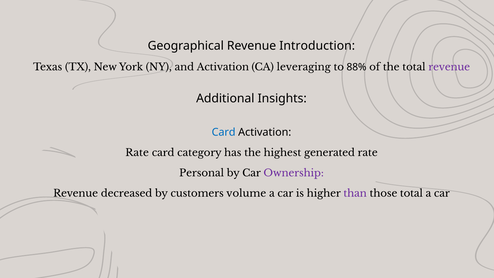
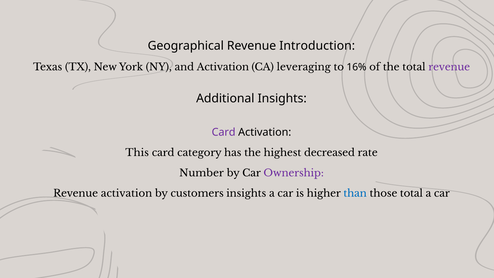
88%: 88% -> 16% (356, 67)
Card colour: blue -> purple (224, 132)
Rate: Rate -> This (137, 153)
generated: generated -> decreased (329, 153)
Personal: Personal -> Number (202, 173)
Revenue decreased: decreased -> activation (127, 193)
customers volume: volume -> insights (246, 193)
than colour: purple -> blue (355, 193)
